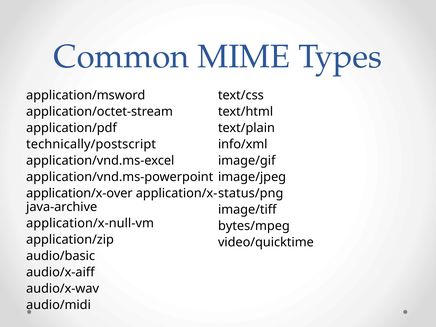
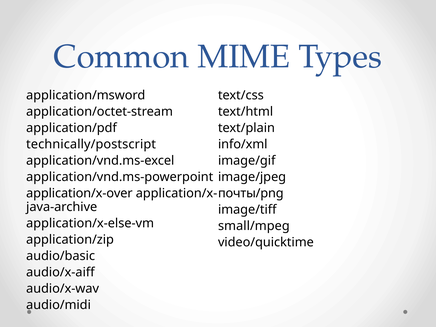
status/png: status/png -> почты/png (251, 193)
application/x-null-vm: application/x-null-vm -> application/x-else-vm (90, 223)
bytes/mpeg: bytes/mpeg -> small/mpeg (254, 226)
